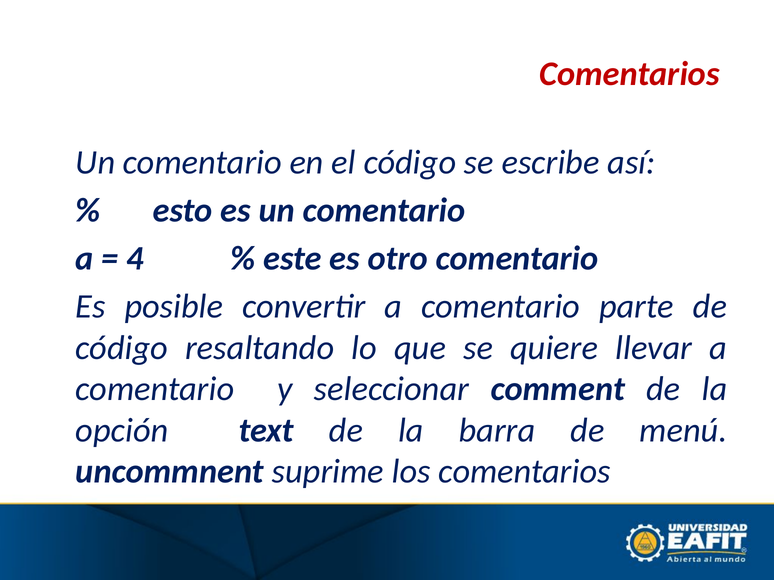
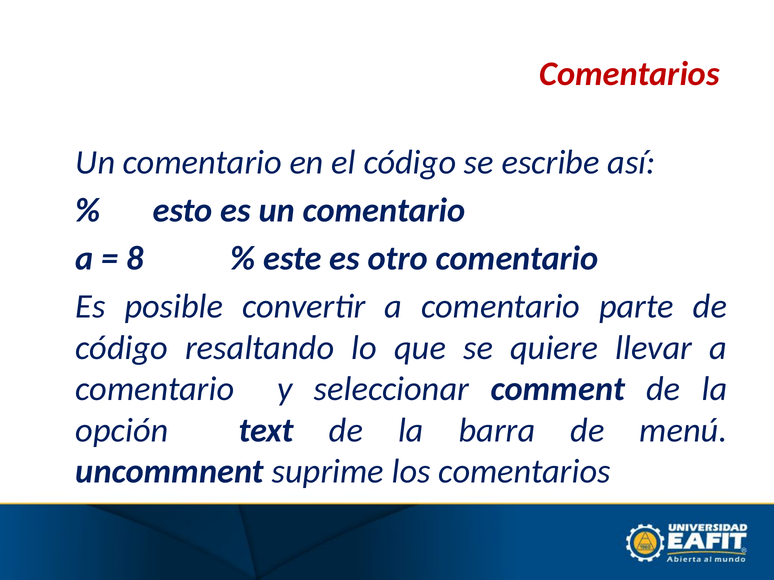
4: 4 -> 8 (135, 259)
